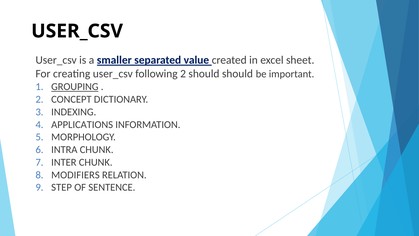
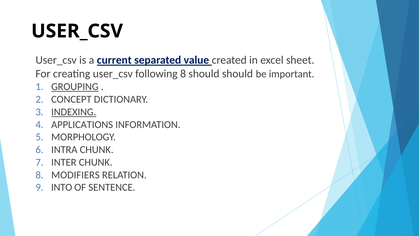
smaller: smaller -> current (114, 60)
following 2: 2 -> 8 (183, 74)
INDEXING underline: none -> present (74, 112)
STEP: STEP -> INTO (62, 187)
